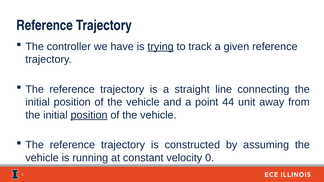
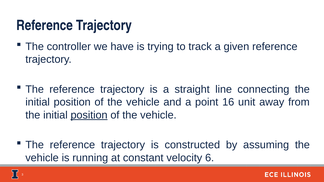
trying underline: present -> none (161, 47)
44: 44 -> 16 (228, 102)
0: 0 -> 6 (210, 158)
